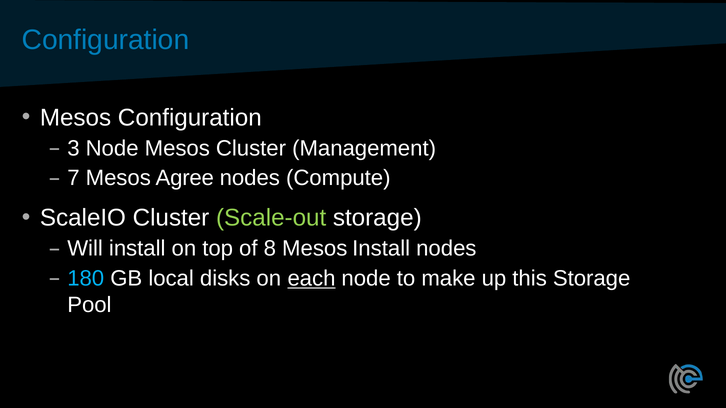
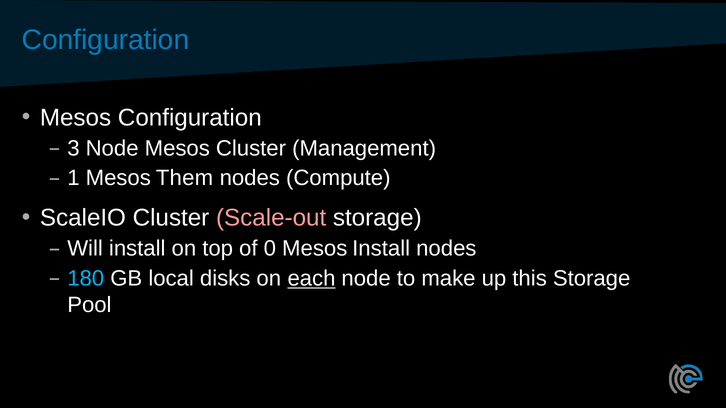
7: 7 -> 1 (73, 178)
Agree: Agree -> Them (185, 178)
Scale-out colour: light green -> pink (271, 218)
8: 8 -> 0 (270, 249)
